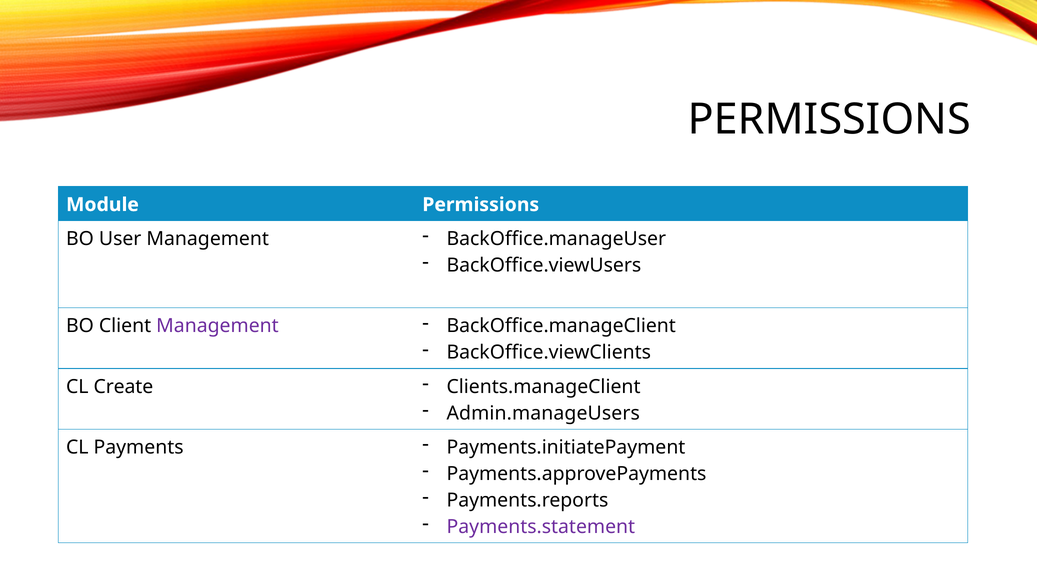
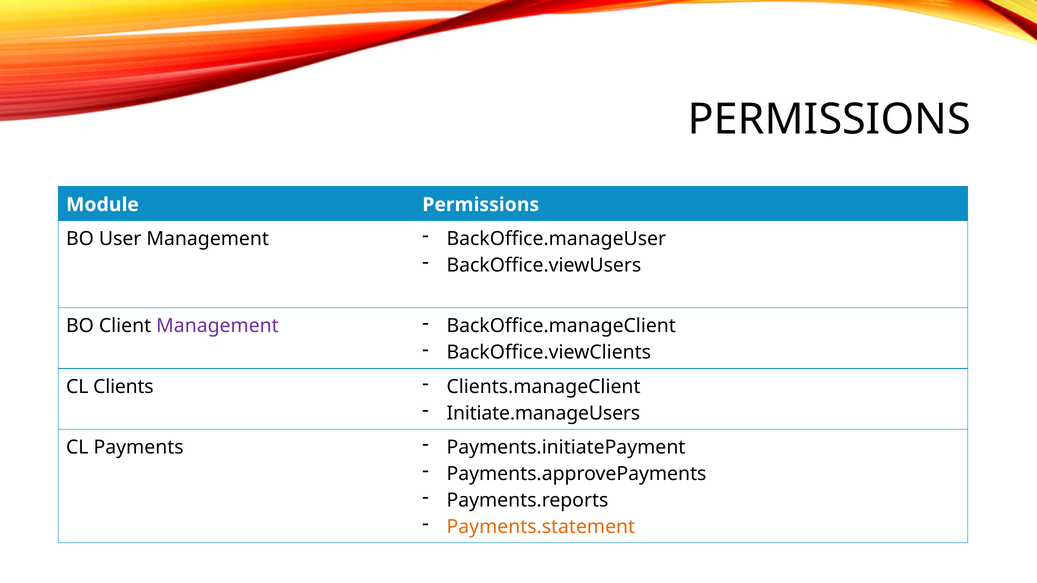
Create: Create -> Clients (123, 387)
Admin.manageUsers: Admin.manageUsers -> Initiate.manageUsers (543, 413)
Payments.statement colour: purple -> orange (541, 527)
